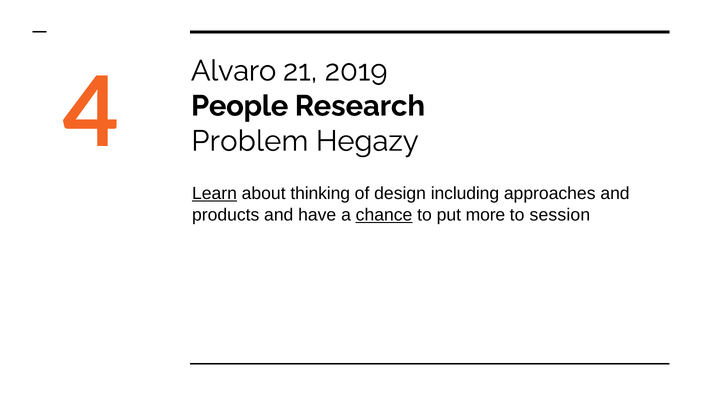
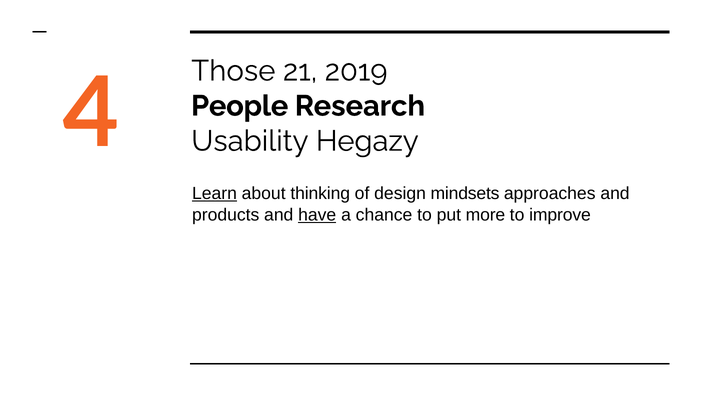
Alvaro: Alvaro -> Those (233, 71)
Problem: Problem -> Usability (250, 141)
including: including -> mindsets (465, 194)
have underline: none -> present (317, 215)
chance underline: present -> none (384, 215)
session: session -> improve (560, 215)
